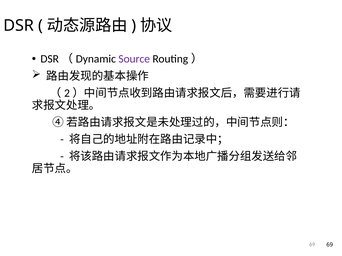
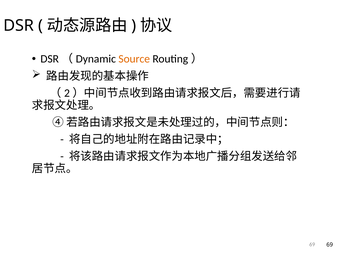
Source colour: purple -> orange (134, 59)
